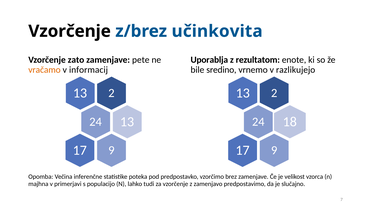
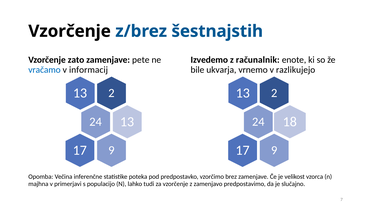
učinkovita: učinkovita -> šestnajstih (217, 31)
Uporablja: Uporablja -> Izvedemo (209, 60)
rezultatom: rezultatom -> računalnik (258, 60)
vračamo colour: orange -> blue (44, 70)
sredino: sredino -> ukvarja (221, 70)
